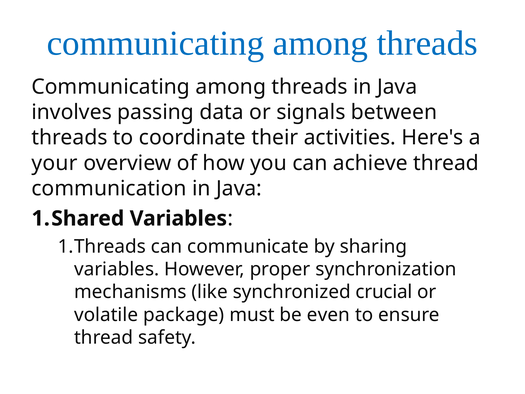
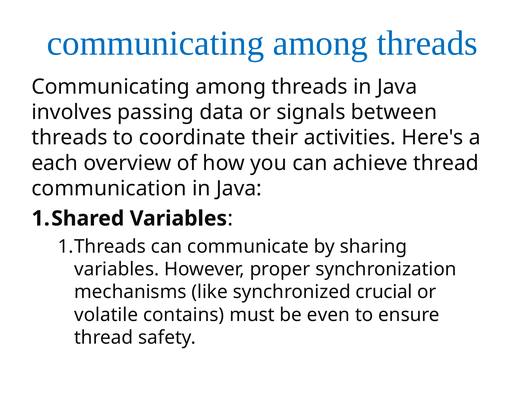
your: your -> each (55, 163)
package: package -> contains (184, 315)
